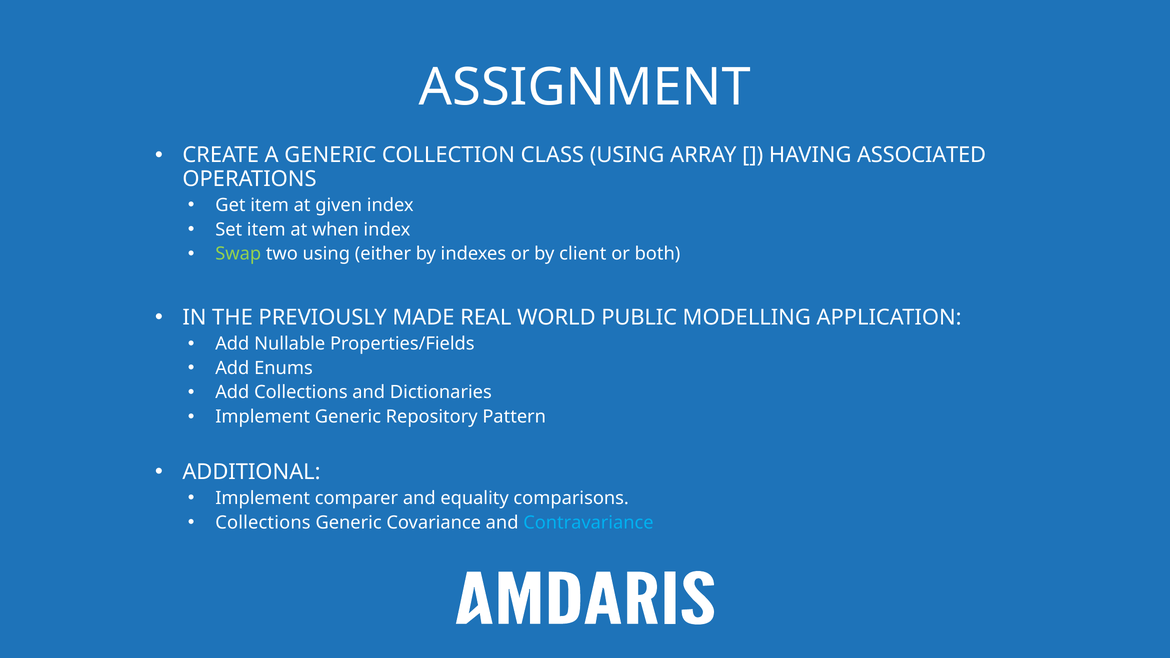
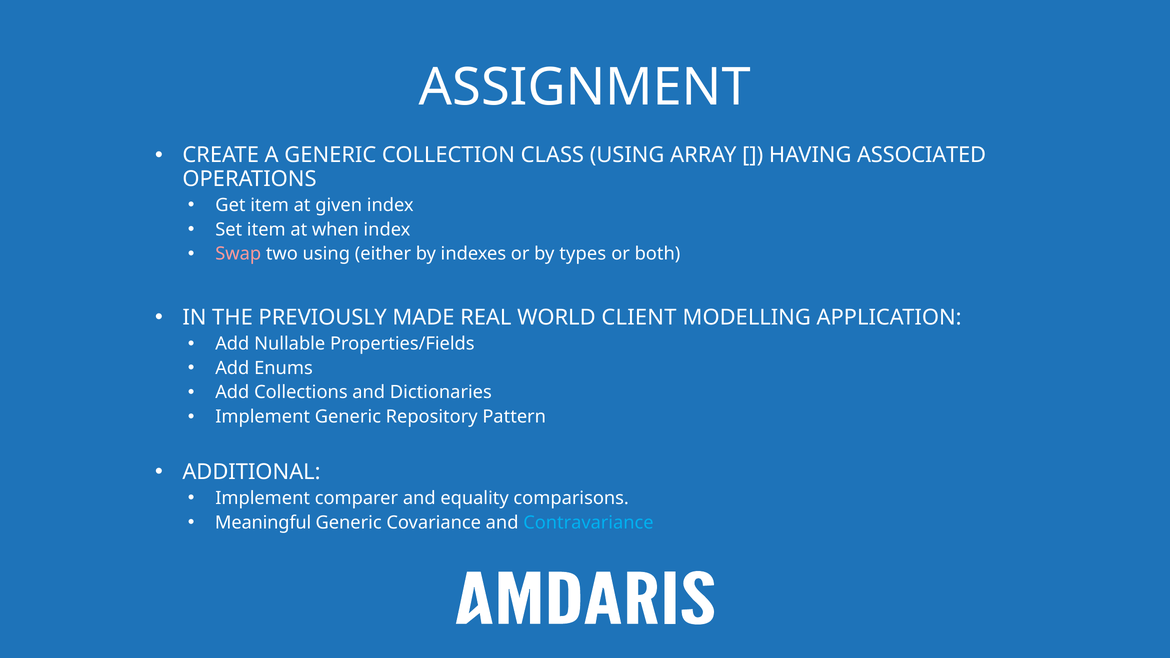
Swap colour: light green -> pink (238, 254)
client: client -> types (583, 254)
PUBLIC: PUBLIC -> CLIENT (639, 318)
Collections: Collections -> Meaningful (263, 523)
